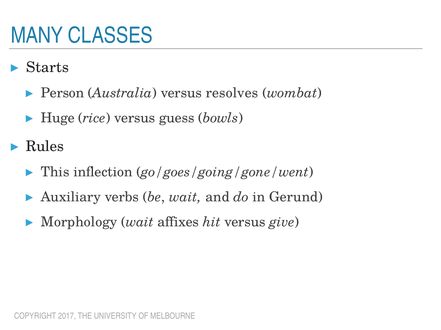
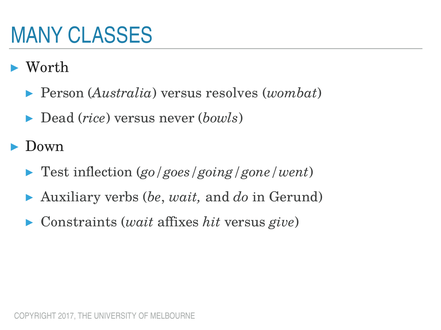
Starts: Starts -> Worth (47, 68)
Huge: Huge -> Dead (58, 118)
guess: guess -> never (177, 118)
Rules: Rules -> Down (45, 147)
This: This -> Test (55, 172)
Morphology: Morphology -> Constraints (79, 223)
